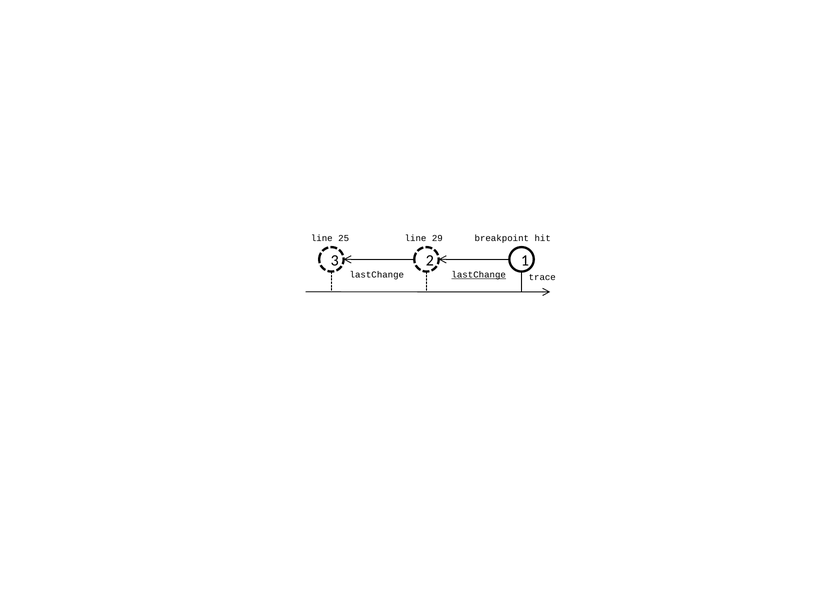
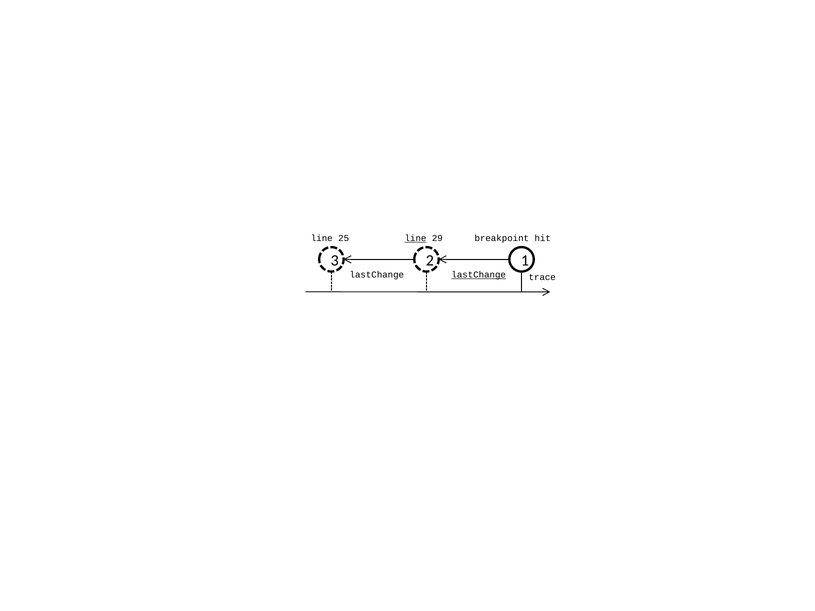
line underline: none -> present (416, 238)
